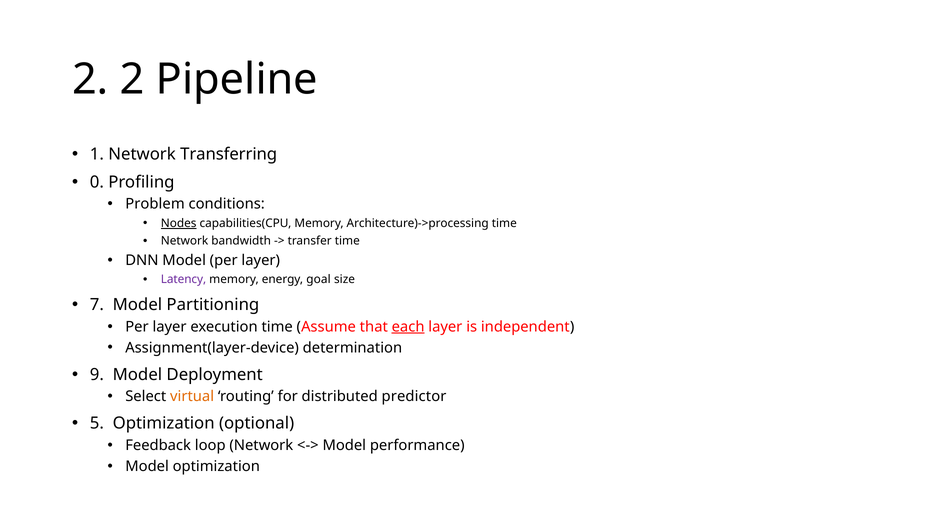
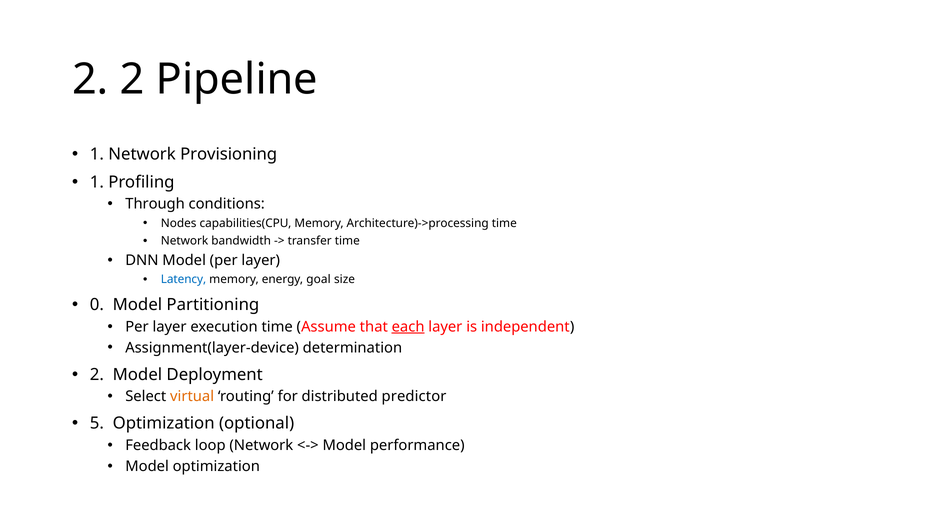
Transferring: Transferring -> Provisioning (229, 154)
0: 0 -> 1 (97, 182)
Problem: Problem -> Through (155, 204)
Nodes underline: present -> none (179, 223)
Latency colour: purple -> blue (184, 280)
7: 7 -> 0 (97, 305)
9: 9 -> 2 (97, 375)
